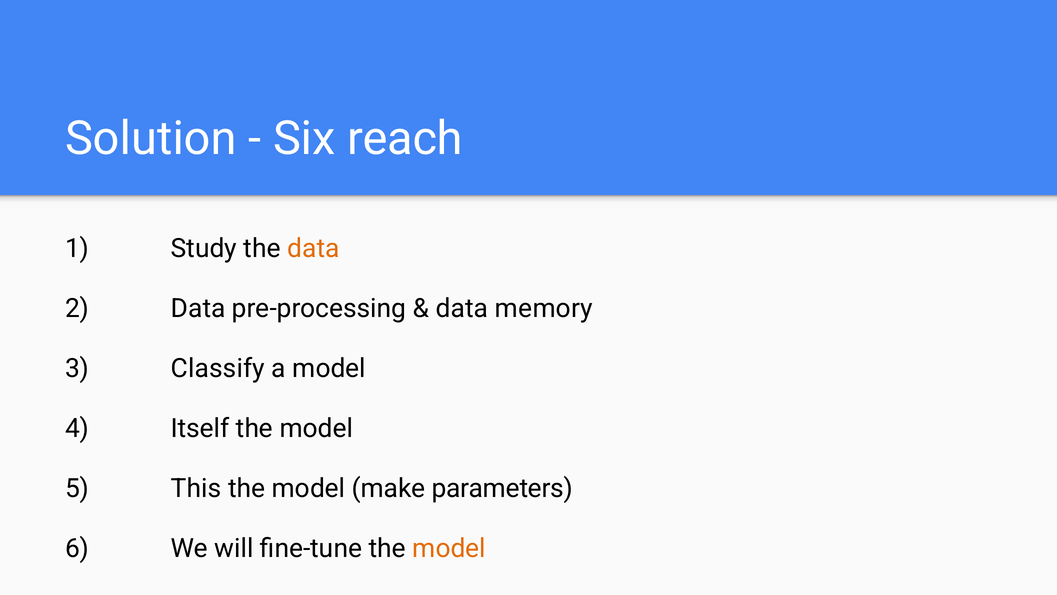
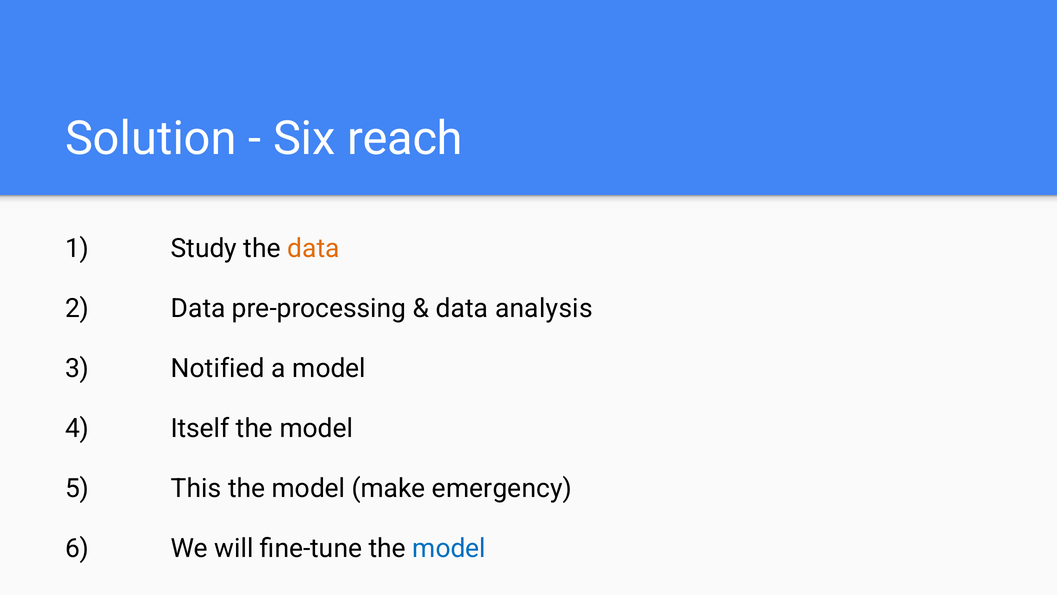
memory: memory -> analysis (544, 308)
Classify: Classify -> Notified (218, 368)
parameters: parameters -> emergency (502, 488)
model colour: orange -> blue (449, 548)
